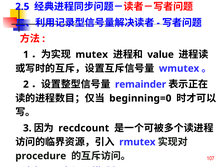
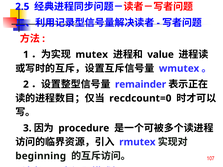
beginning=0: beginning=0 -> recdcount=0 (140, 98)
recdcount: recdcount -> procedure (84, 128)
procedure: procedure -> beginning (41, 156)
